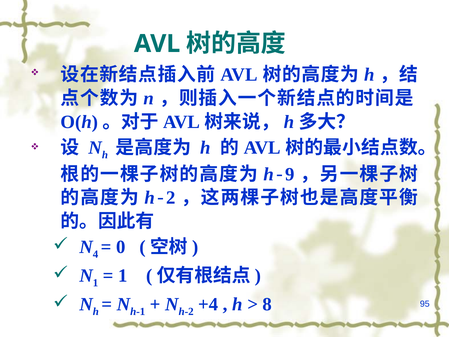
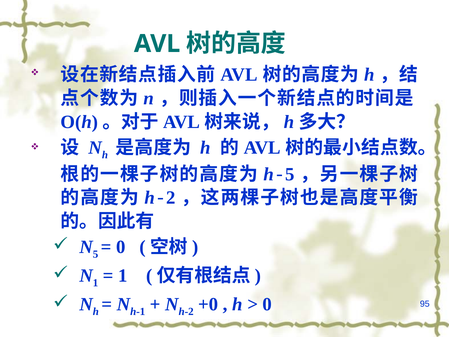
9: 9 -> 5 (290, 174)
4: 4 -> 5 (96, 254)
+4: +4 -> +0 (208, 304)
8: 8 -> 0 (267, 304)
